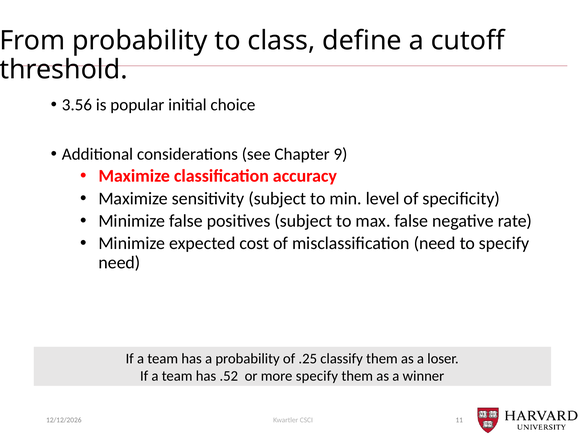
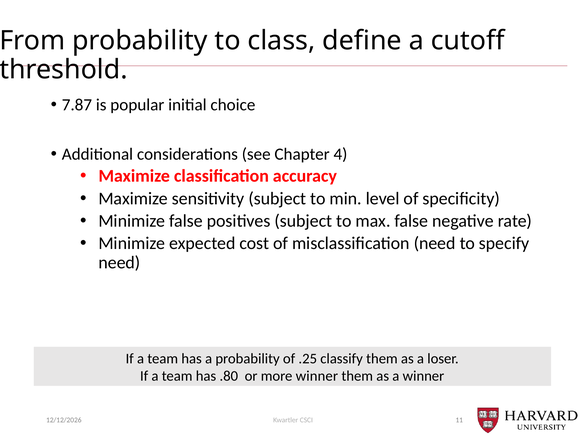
3.56: 3.56 -> 7.87 (77, 105)
9: 9 -> 4 (340, 154)
.52: .52 -> .80 (229, 376)
more specify: specify -> winner (317, 376)
